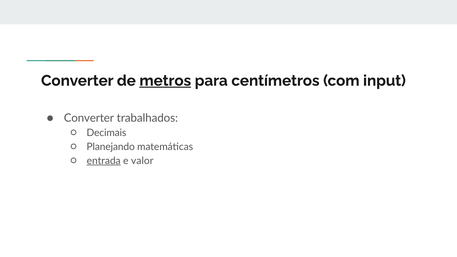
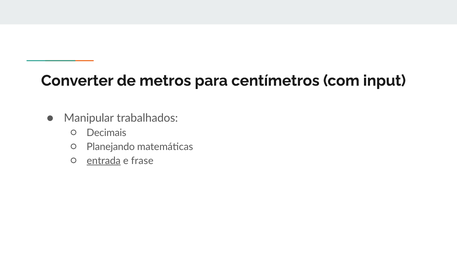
metros underline: present -> none (165, 81)
Converter: Converter -> Manipular (89, 118)
valor: valor -> frase (142, 161)
